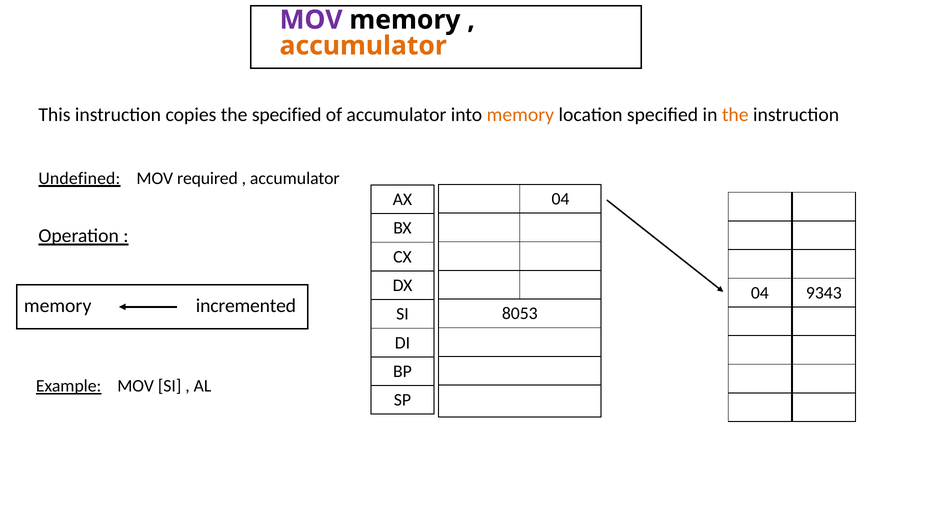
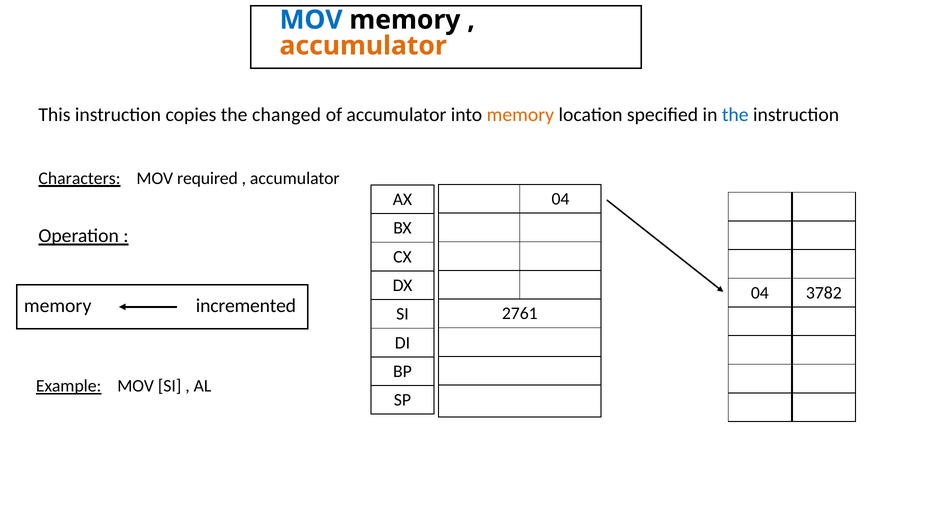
MOV colour: purple -> blue (311, 20)
the specified: specified -> changed (287, 115)
the colour: orange -> blue (735, 115)
Undefined: Undefined -> Characters (79, 178)
9343: 9343 -> 3782 (824, 293)
8053: 8053 -> 2761 (520, 314)
